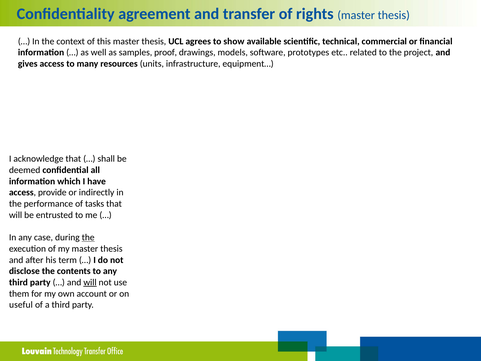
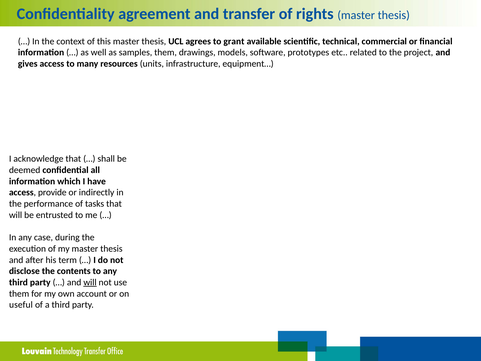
show: show -> grant (234, 41)
samples proof: proof -> them (166, 53)
the underline: present -> none (88, 237)
